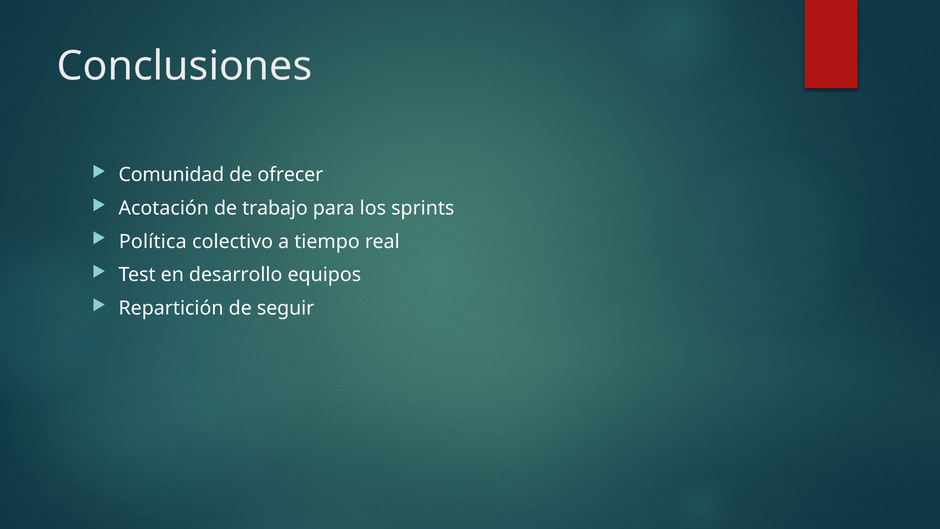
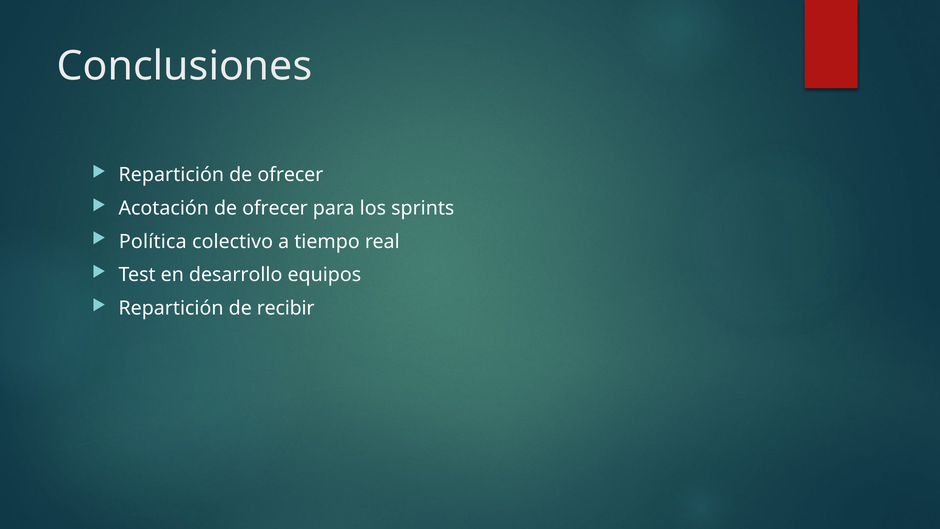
Comunidad: Comunidad -> Repartición (171, 175)
Acotación de trabajo: trabajo -> ofrecer (275, 208)
seguir: seguir -> recibir (286, 308)
